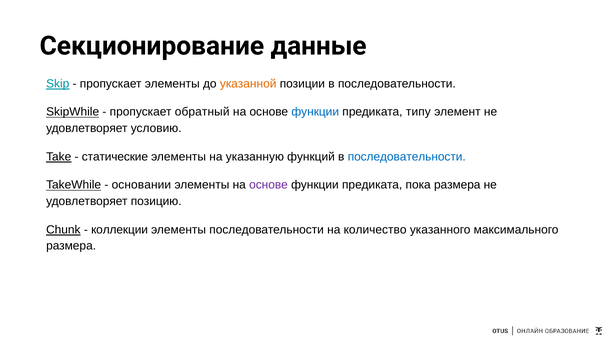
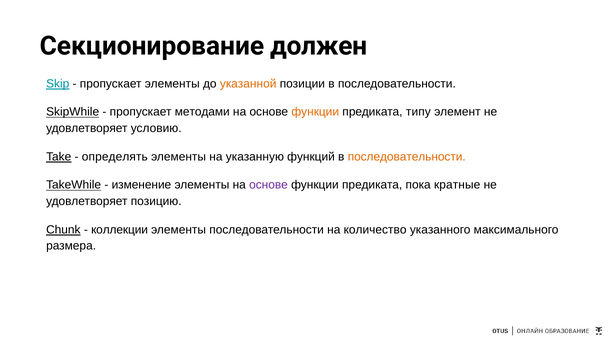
данные: данные -> должен (319, 46)
обратный: обратный -> методами (202, 112)
функции colour: blue -> orange (315, 112)
статические: статические -> определять (115, 157)
последовательности colour: blue -> orange (407, 157)
основании: основании -> изменение (141, 185)
пока размера: размера -> кратные (457, 185)
